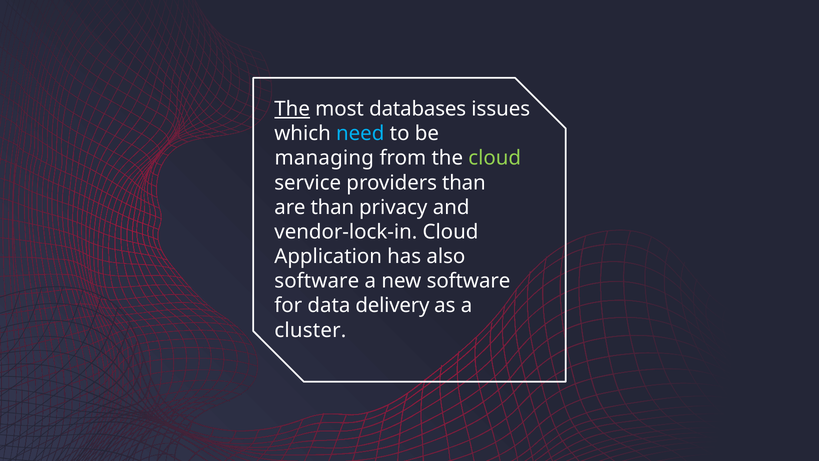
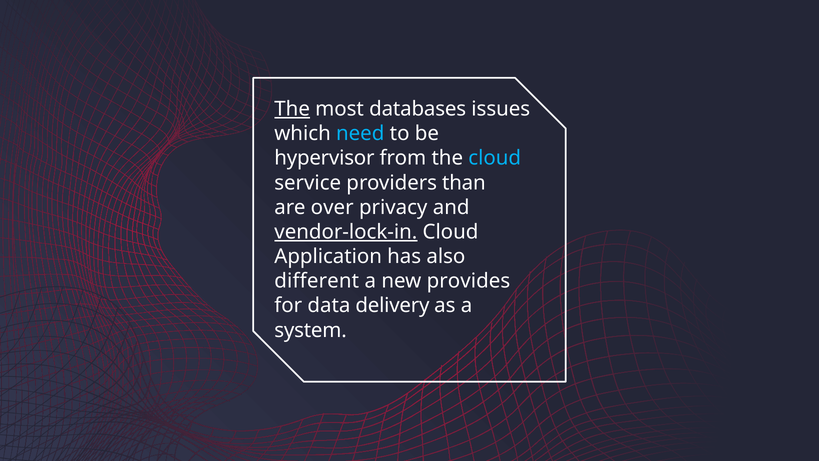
managing: managing -> hypervisor (324, 158)
cloud colour: light green -> light blue (495, 158)
are than: than -> over (332, 207)
vendor-lock-in underline: none -> present (346, 232)
software: software -> different (317, 281)
new software: software -> provides (468, 281)
cluster: cluster -> system (311, 330)
